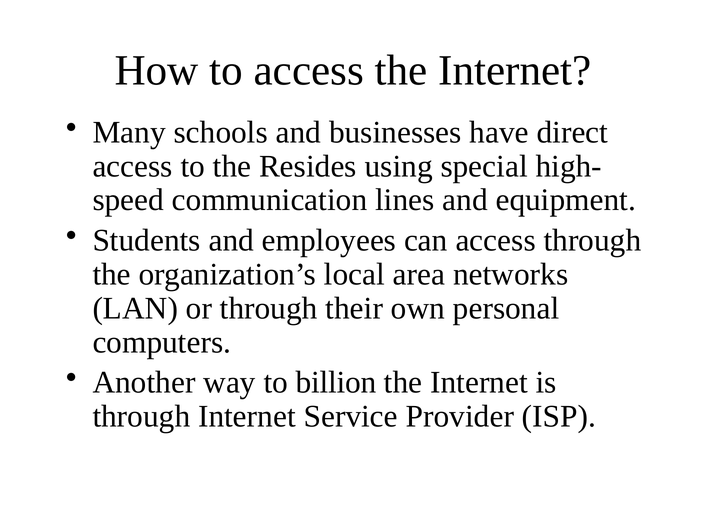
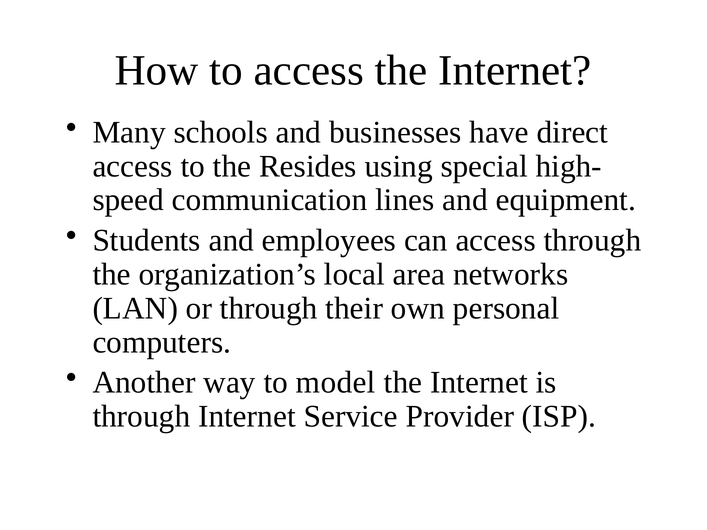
billion: billion -> model (336, 383)
